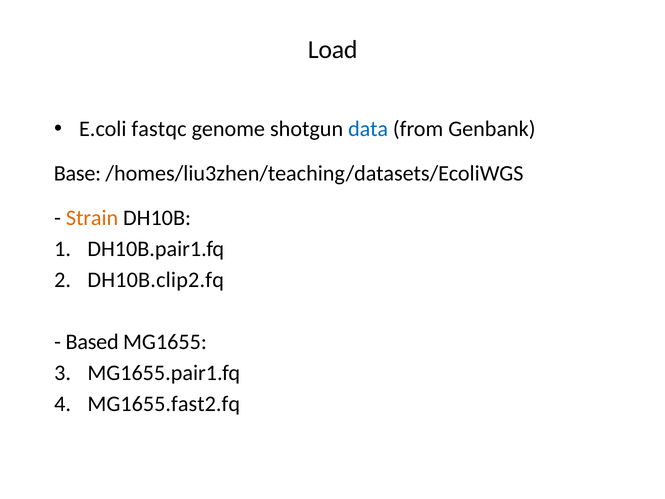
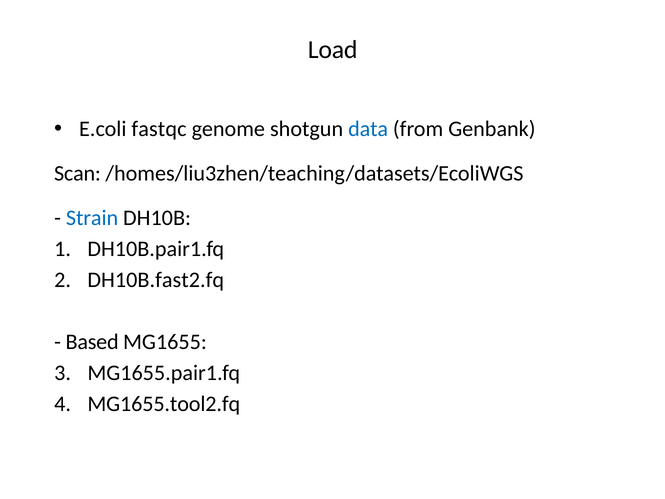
Base: Base -> Scan (77, 173)
Strain colour: orange -> blue (92, 218)
DH10B.clip2.fq: DH10B.clip2.fq -> DH10B.fast2.fq (156, 280)
MG1655.fast2.fq: MG1655.fast2.fq -> MG1655.tool2.fq (164, 404)
